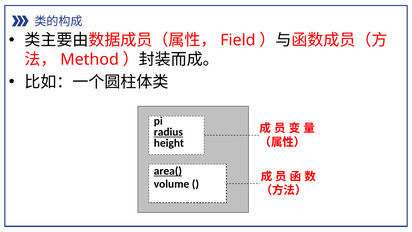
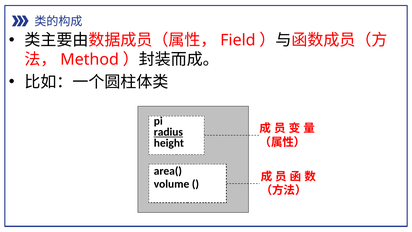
area( underline: present -> none (168, 171)
